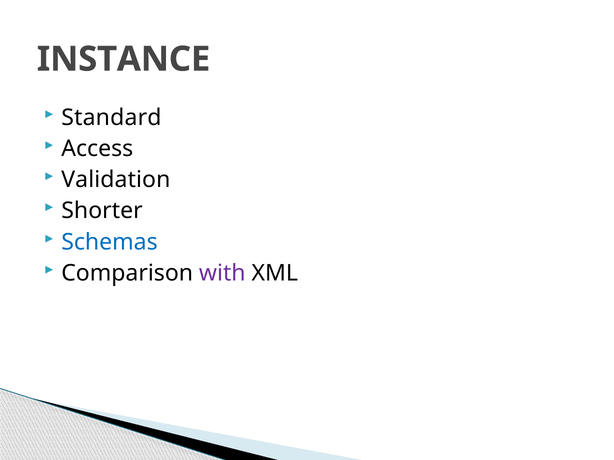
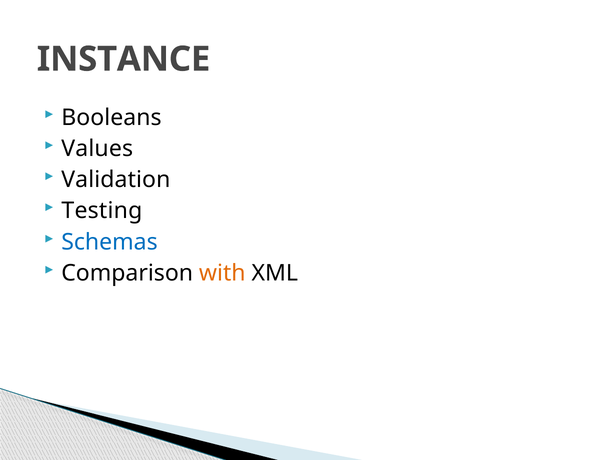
Standard: Standard -> Booleans (111, 118)
Access: Access -> Values (97, 149)
Shorter: Shorter -> Testing (102, 211)
with colour: purple -> orange (222, 273)
